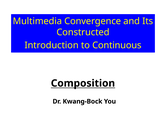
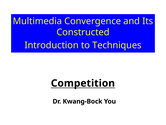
Continuous: Continuous -> Techniques (117, 45)
Composition: Composition -> Competition (83, 83)
